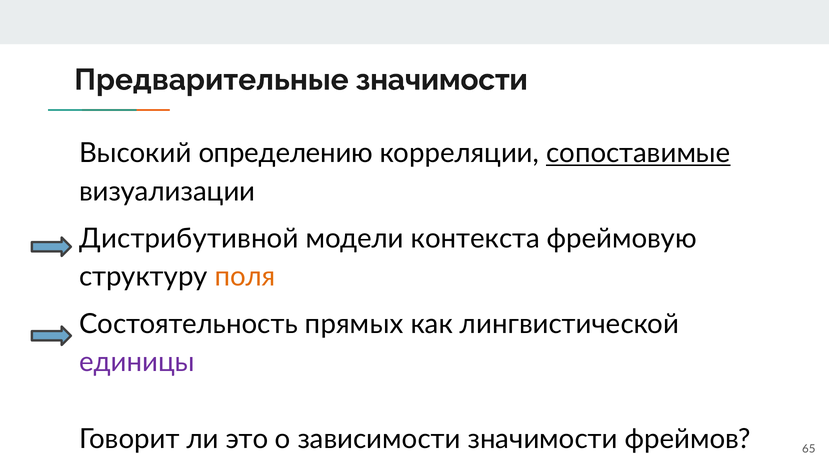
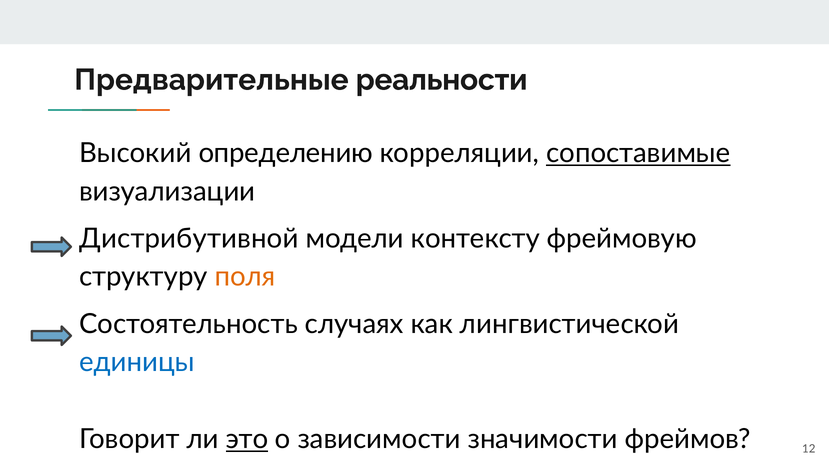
Предварительные значимости: значимости -> реальности (442, 80)
контекста: контекста -> контексту (475, 239)
прямых: прямых -> случаях (354, 324)
единицы colour: purple -> blue (137, 362)
это underline: none -> present (247, 440)
65: 65 -> 12 (809, 449)
